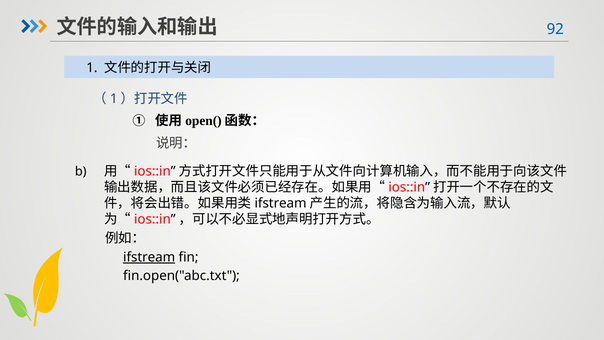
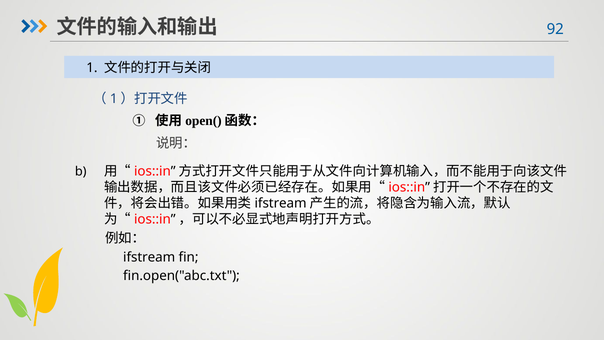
ifstream underline: present -> none (149, 257)
